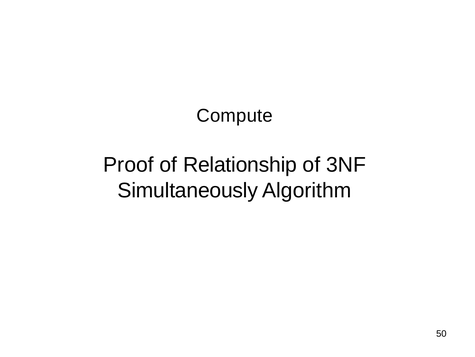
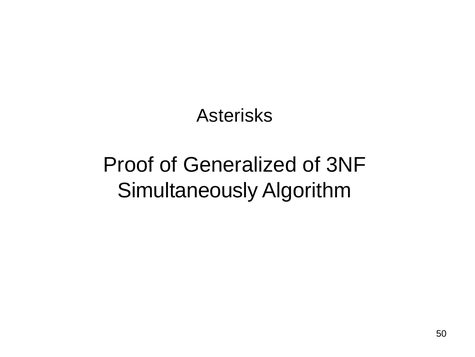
Compute: Compute -> Asterisks (235, 115)
Relationship: Relationship -> Generalized (240, 165)
